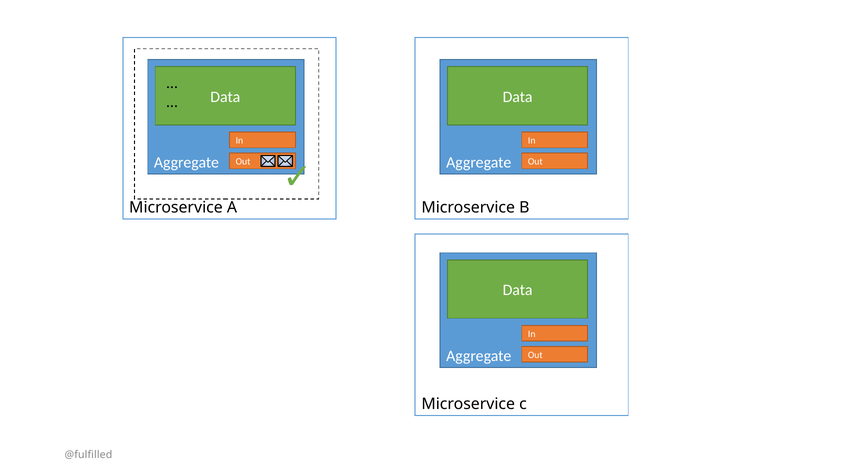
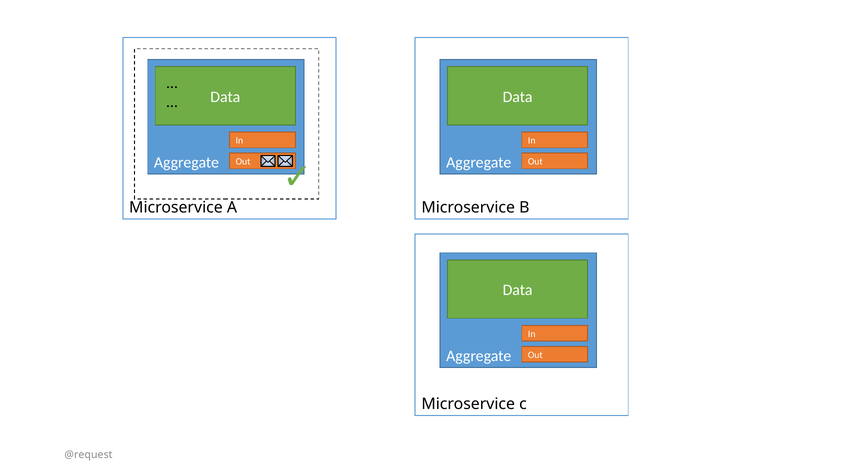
@fulfilled: @fulfilled -> @request (89, 454)
